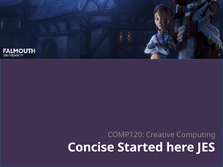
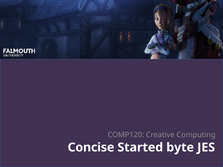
here: here -> byte (180, 148)
